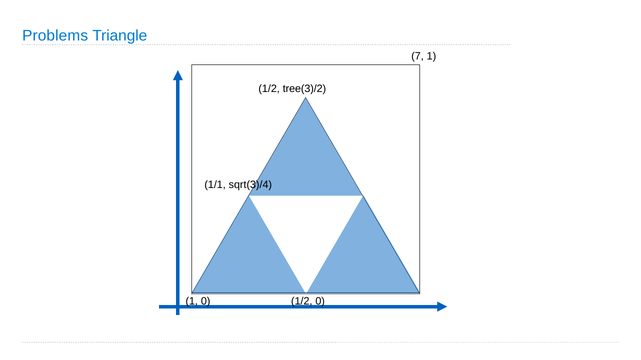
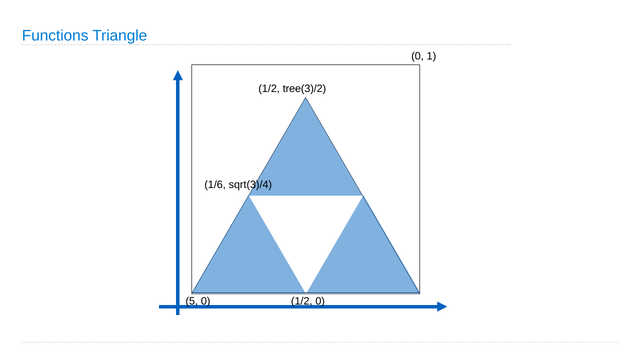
Problems: Problems -> Functions (55, 36)
7: 7 -> 0 (418, 56)
1/1: 1/1 -> 1/6 (215, 185)
1: 1 -> 5 (192, 302)
